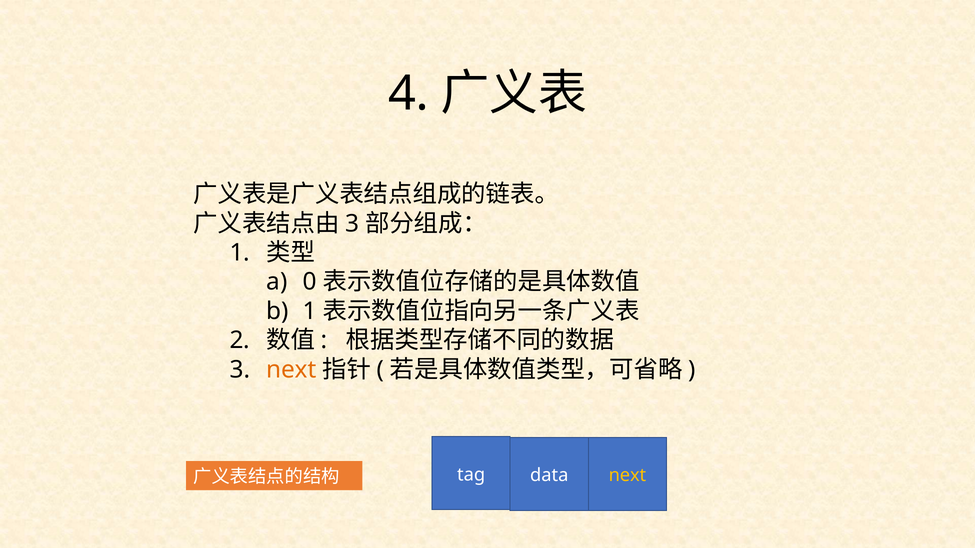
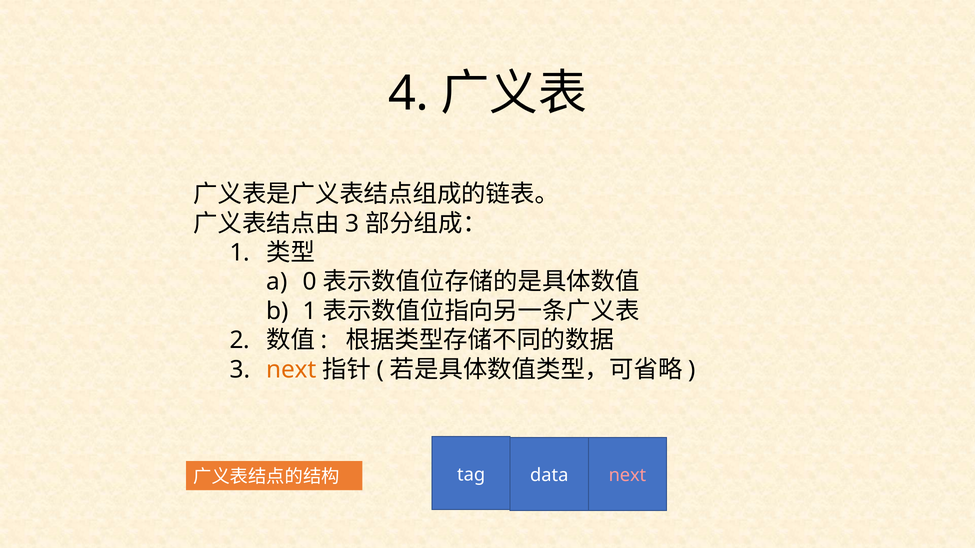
next colour: yellow -> pink (627, 476)
